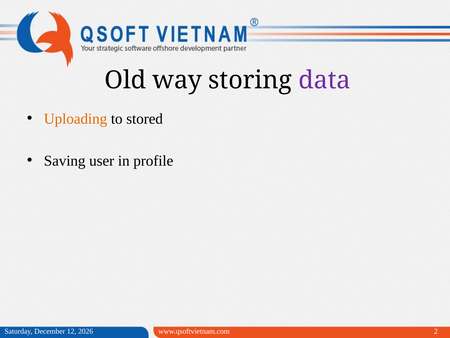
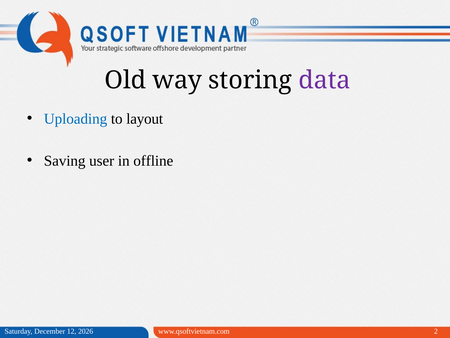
Uploading colour: orange -> blue (76, 119)
stored: stored -> layout (145, 119)
profile: profile -> offline (153, 161)
